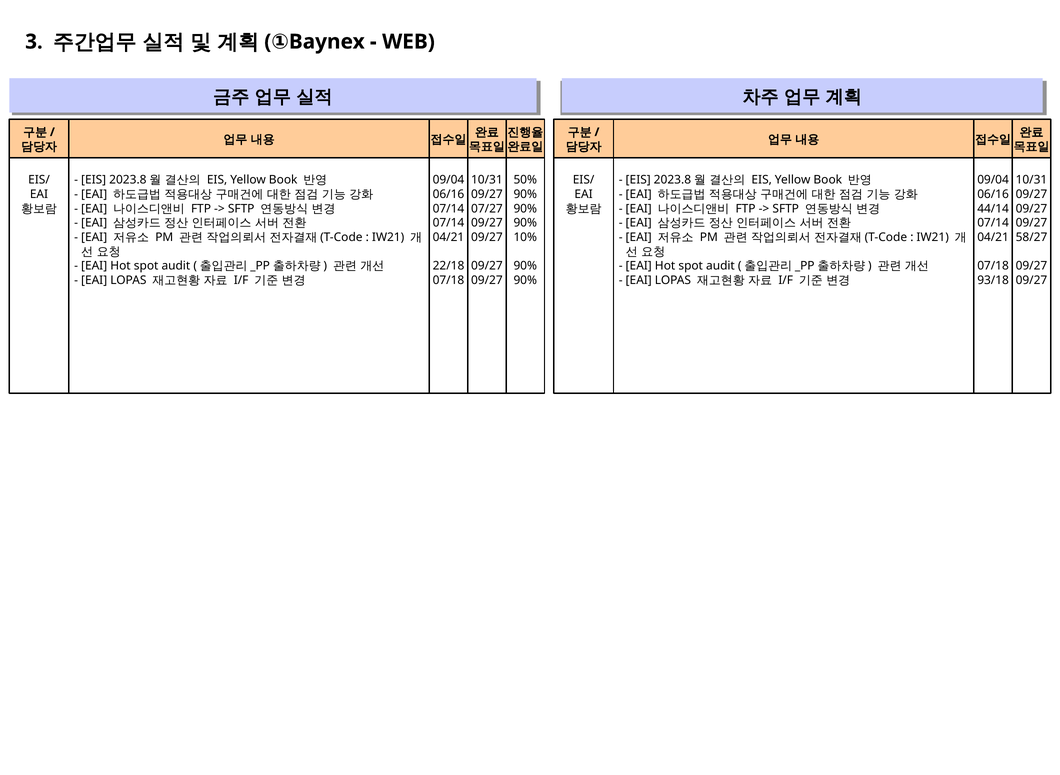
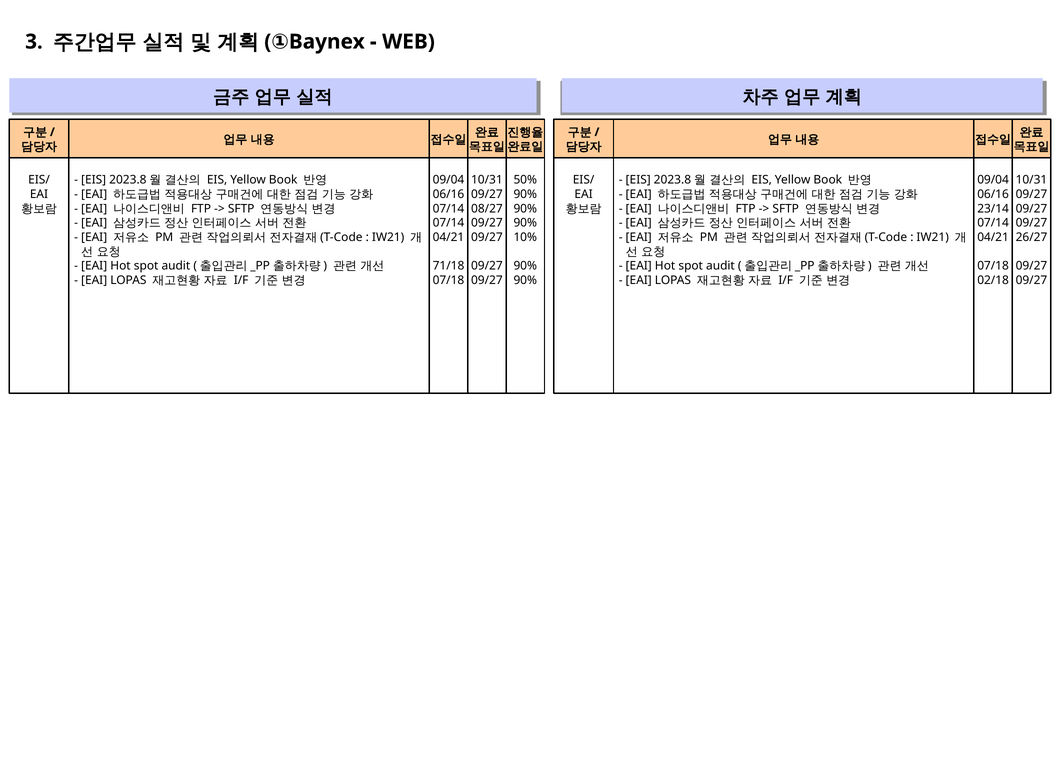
07/27: 07/27 -> 08/27 (487, 209)
44/14: 44/14 -> 23/14 (993, 209)
58/27: 58/27 -> 26/27 (1032, 237)
22/18: 22/18 -> 71/18 (449, 266)
93/18: 93/18 -> 02/18 (993, 280)
